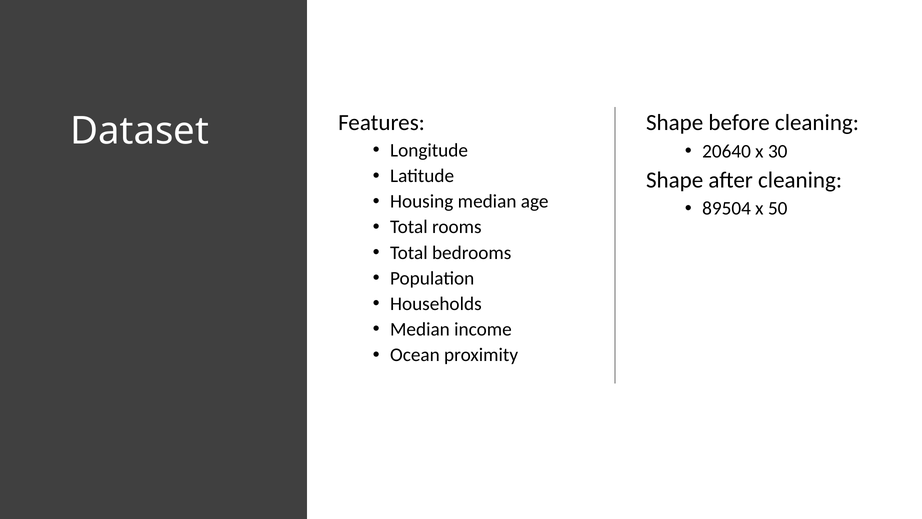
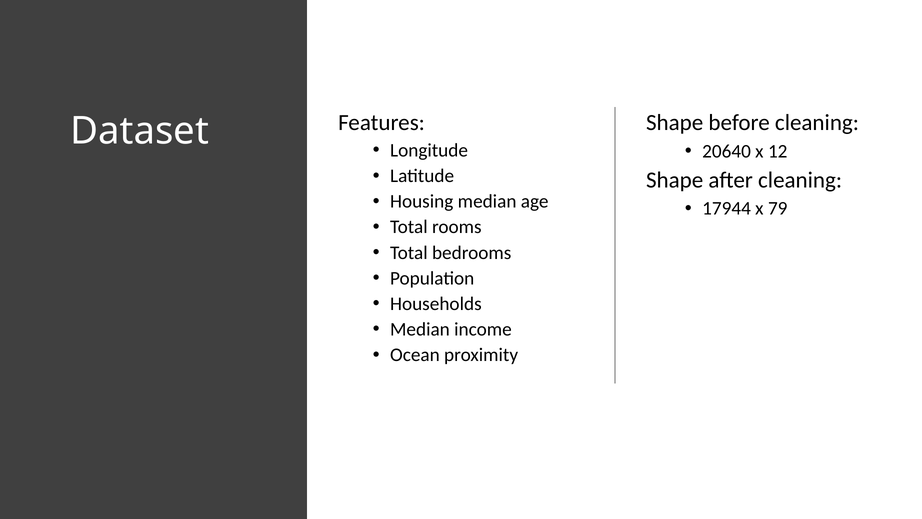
30: 30 -> 12 (778, 151)
89504: 89504 -> 17944 (727, 208)
50: 50 -> 79 (778, 208)
